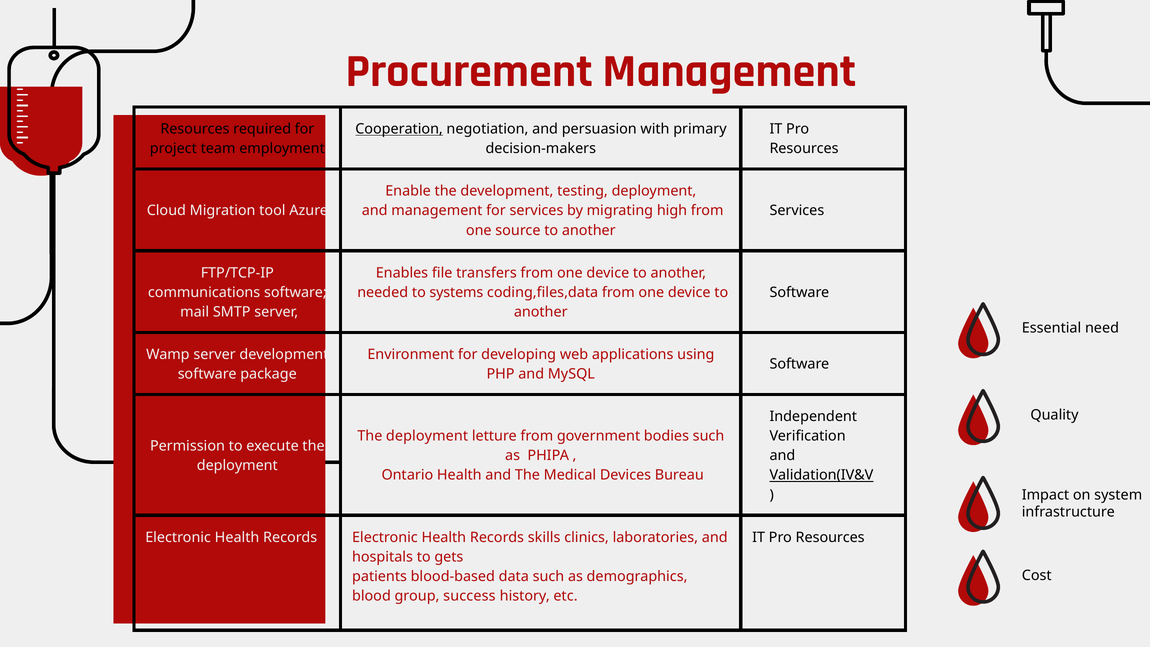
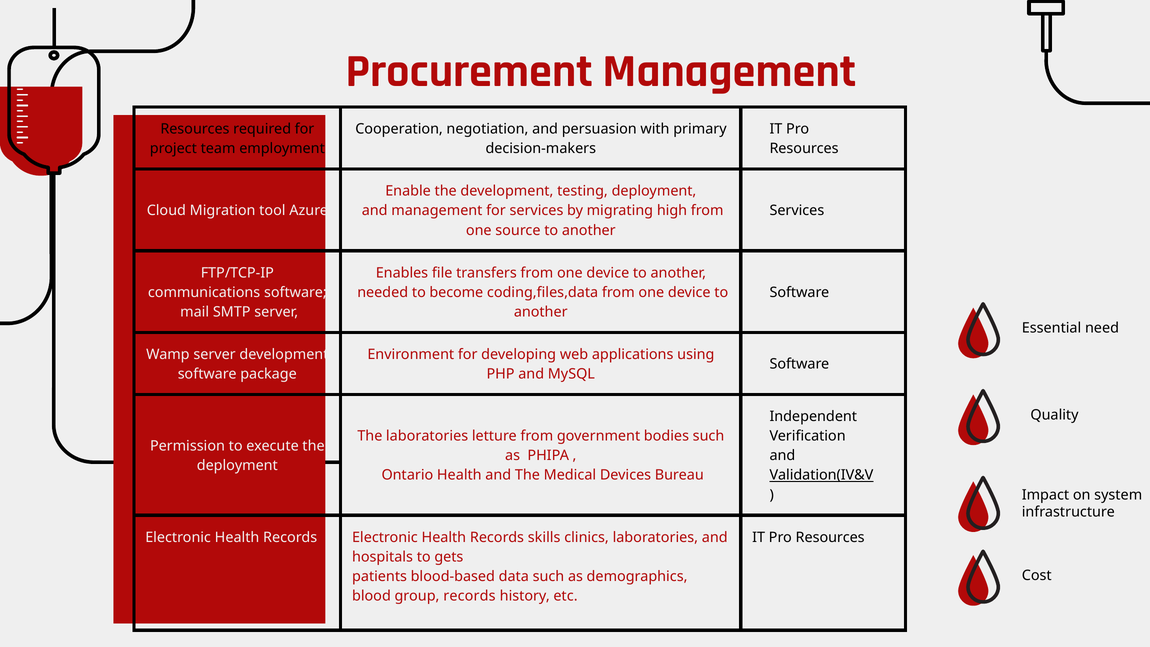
Cooperation underline: present -> none (399, 129)
systems: systems -> become (456, 292)
deployment: deployment -> laboratories (427, 436)
group success: success -> records (469, 596)
